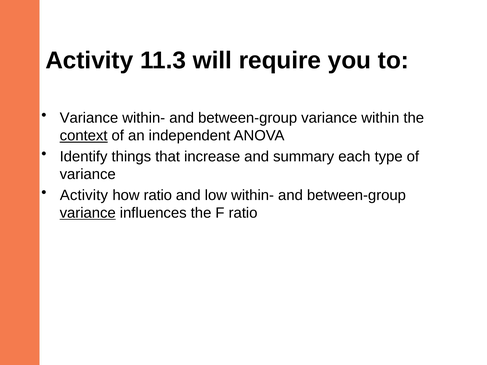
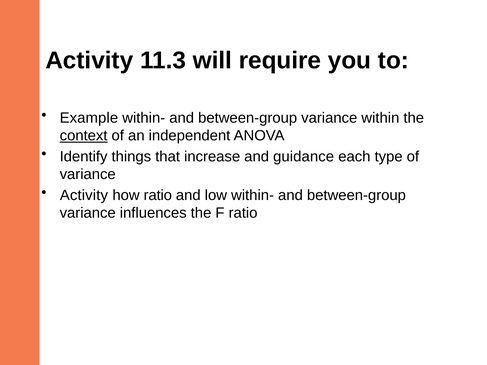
Variance: Variance -> Example (89, 118)
summary: summary -> guidance (304, 157)
variance underline: present -> none (88, 213)
